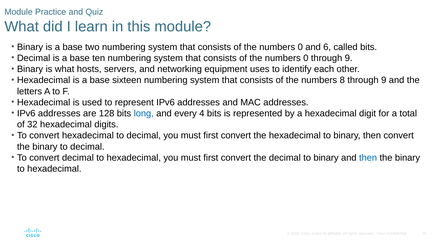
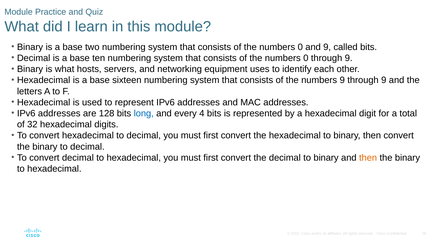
and 6: 6 -> 9 (327, 47)
numbers 8: 8 -> 9 (342, 80)
then colour: blue -> orange (368, 158)
